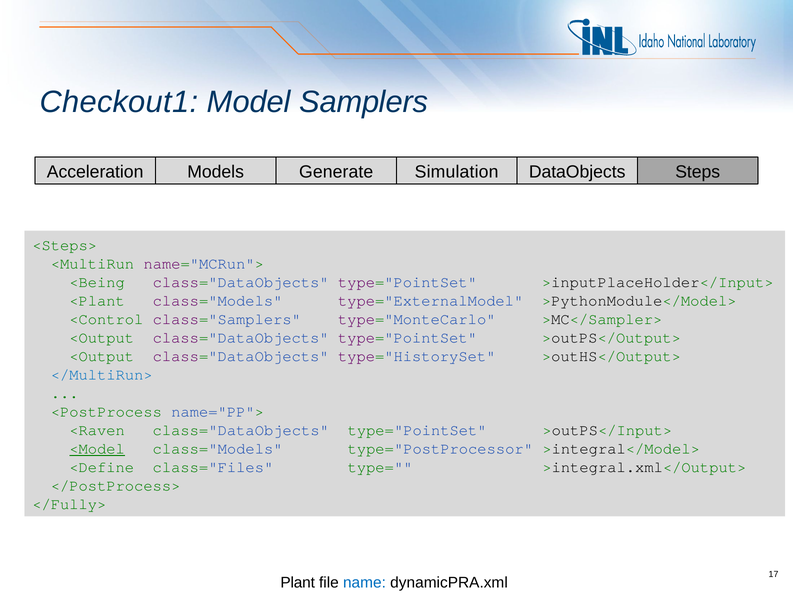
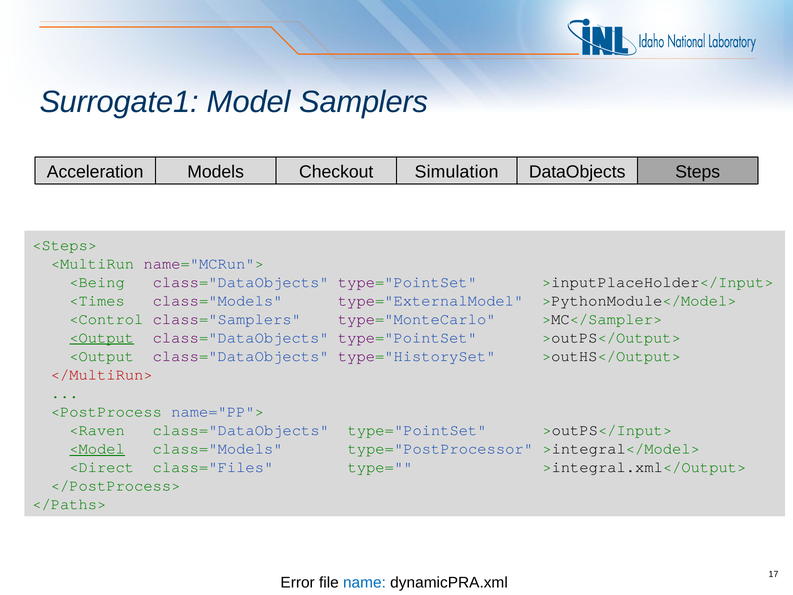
Checkout1: Checkout1 -> Surrogate1 (119, 102)
Generate: Generate -> Checkout (336, 172)
<Plant: <Plant -> <Times (97, 300)
<Output underline: none -> present (102, 337)
</MultiRun> colour: blue -> red (102, 374)
<Define: <Define -> <Direct (102, 467)
</Fully>: </Fully> -> </Paths> (69, 504)
Plant: Plant -> Error (298, 583)
